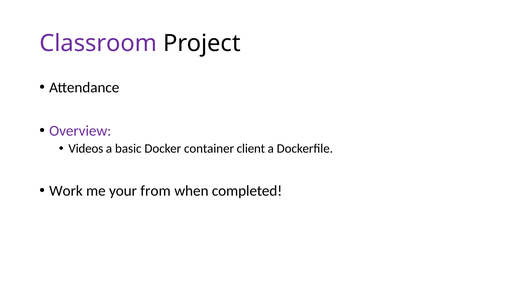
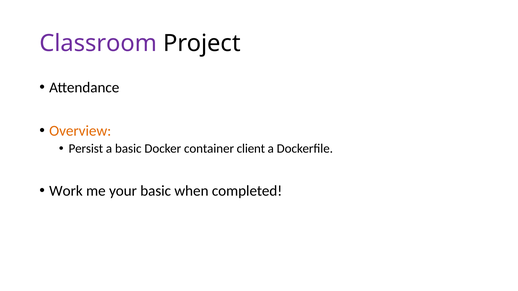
Overview colour: purple -> orange (80, 131)
Videos: Videos -> Persist (86, 149)
your from: from -> basic (156, 191)
